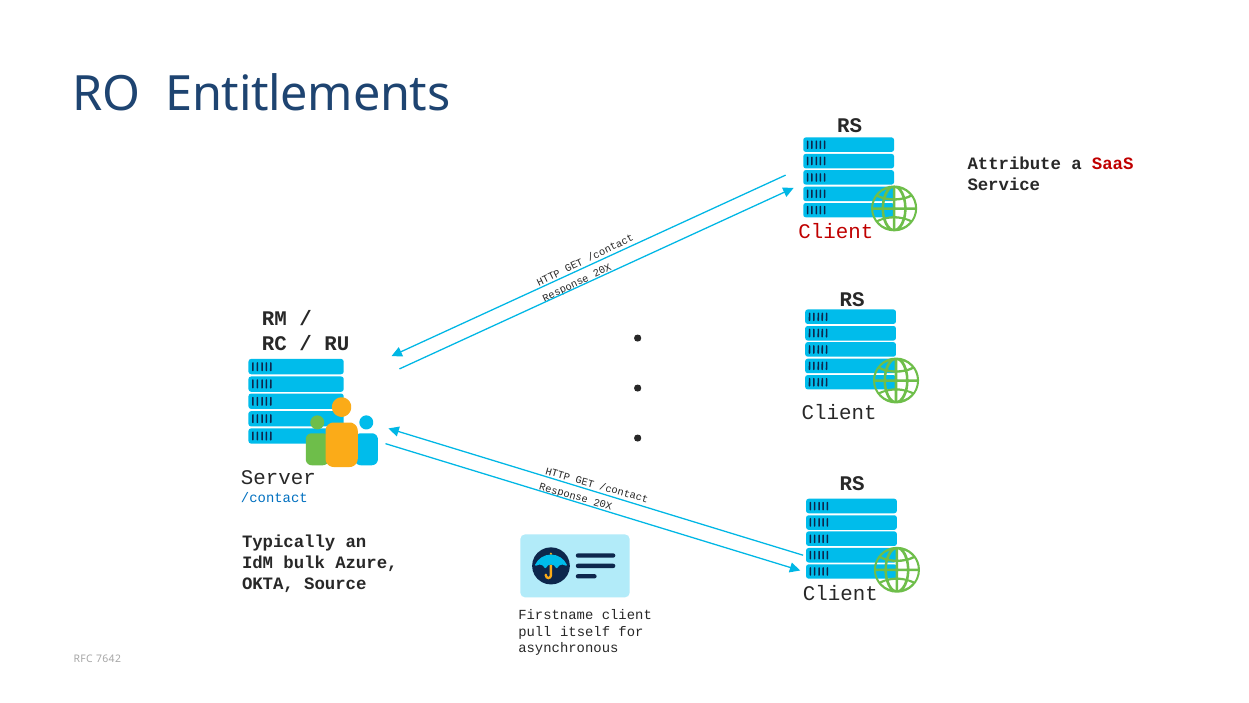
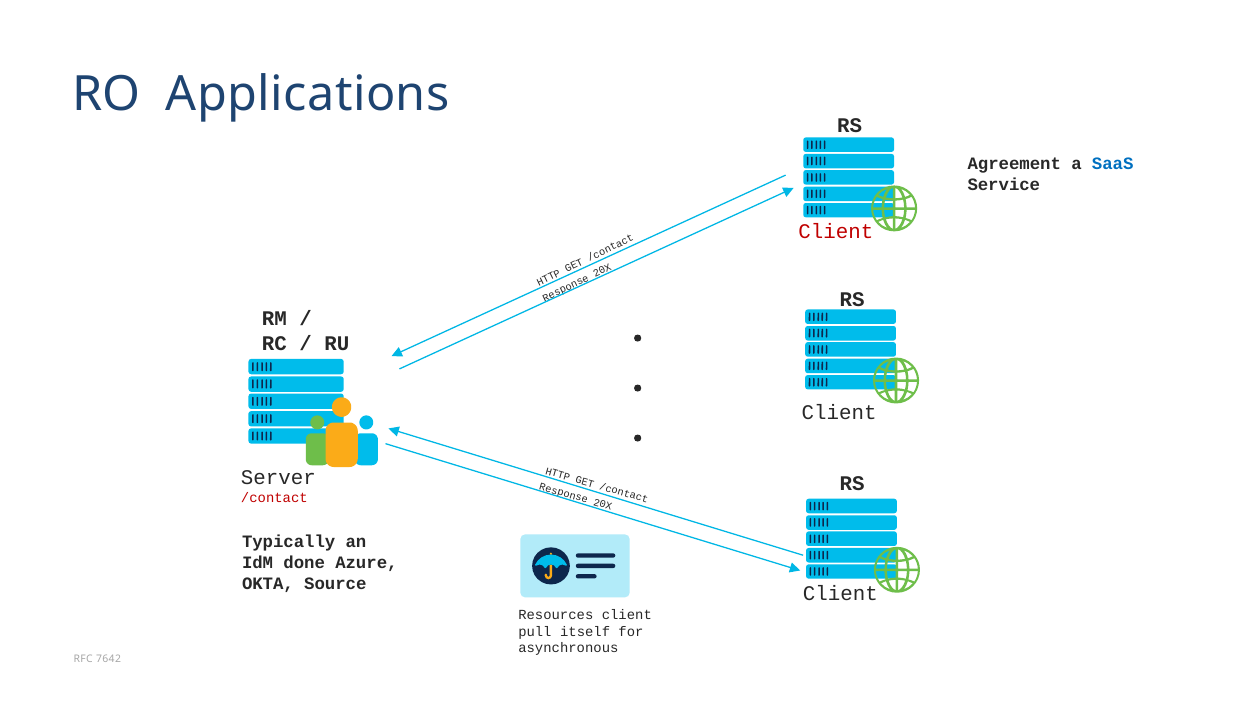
Entitlements: Entitlements -> Applications (308, 95)
Attribute: Attribute -> Agreement (1014, 164)
SaaS colour: red -> blue (1113, 164)
/contact colour: blue -> red (274, 498)
bulk: bulk -> done (304, 562)
Firstname: Firstname -> Resources (556, 615)
